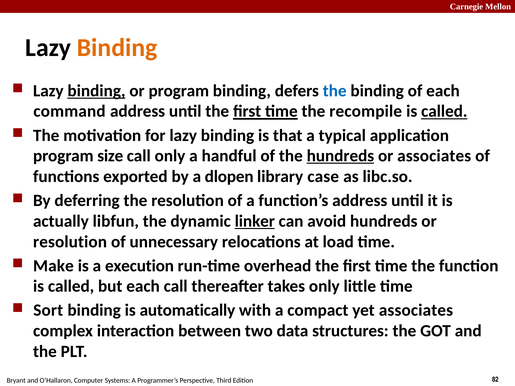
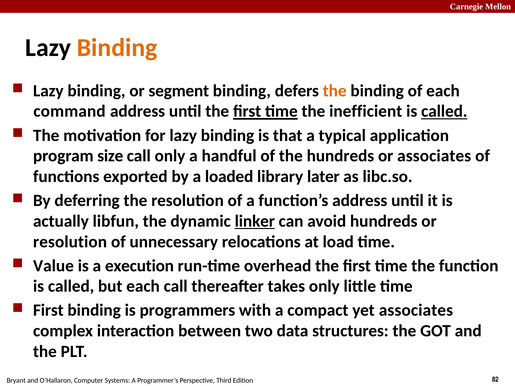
binding underline: present -> none (96, 91)
or program: program -> segment (179, 91)
the colour: blue -> orange (335, 91)
recompile: recompile -> inefficient (366, 111)
hundreds underline: present -> none (340, 156)
dlopen: dlopen -> loaded (229, 177)
case: case -> later (323, 177)
Make: Make -> Value (53, 266)
Sort: Sort -> First (48, 311)
automatically: automatically -> programmers (187, 311)
